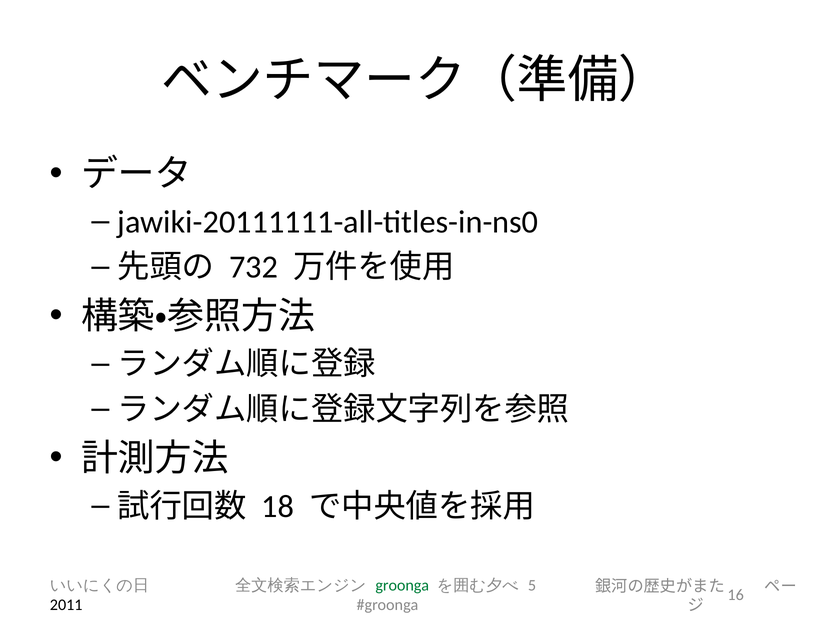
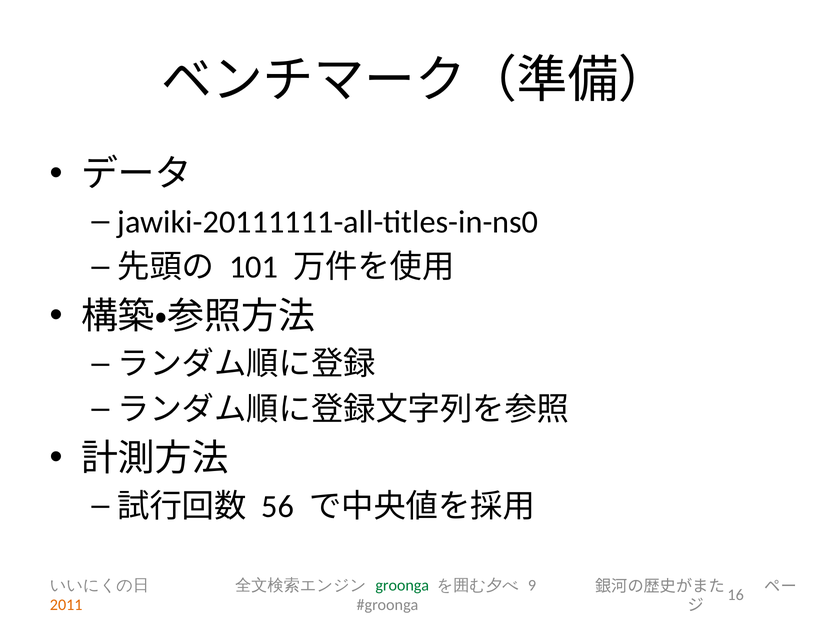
732: 732 -> 101 (254, 267)
18: 18 -> 56 (278, 507)
5: 5 -> 9 (532, 586)
2011 colour: black -> orange (66, 605)
